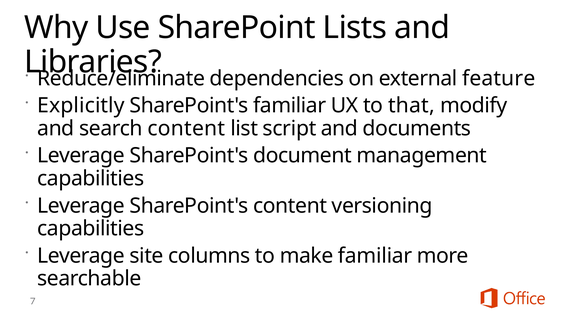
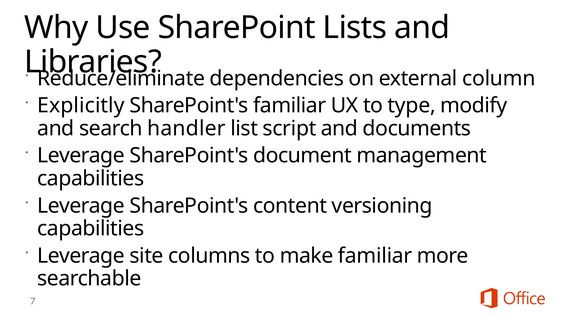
feature: feature -> column (499, 78)
that: that -> type (412, 106)
search content: content -> handler (186, 128)
